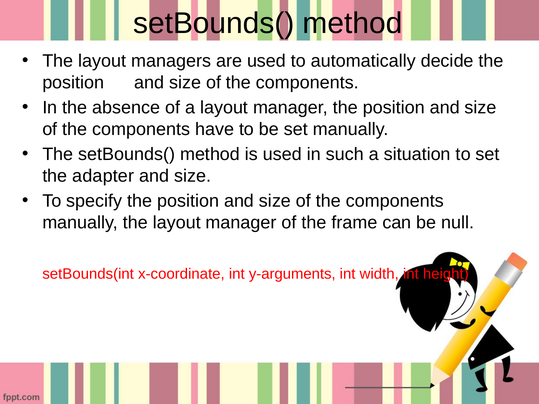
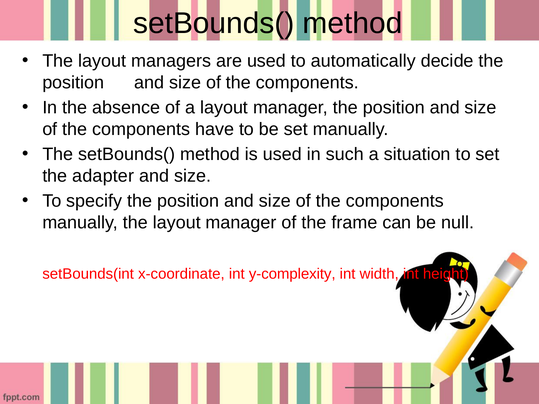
y-arguments: y-arguments -> y-complexity (292, 274)
